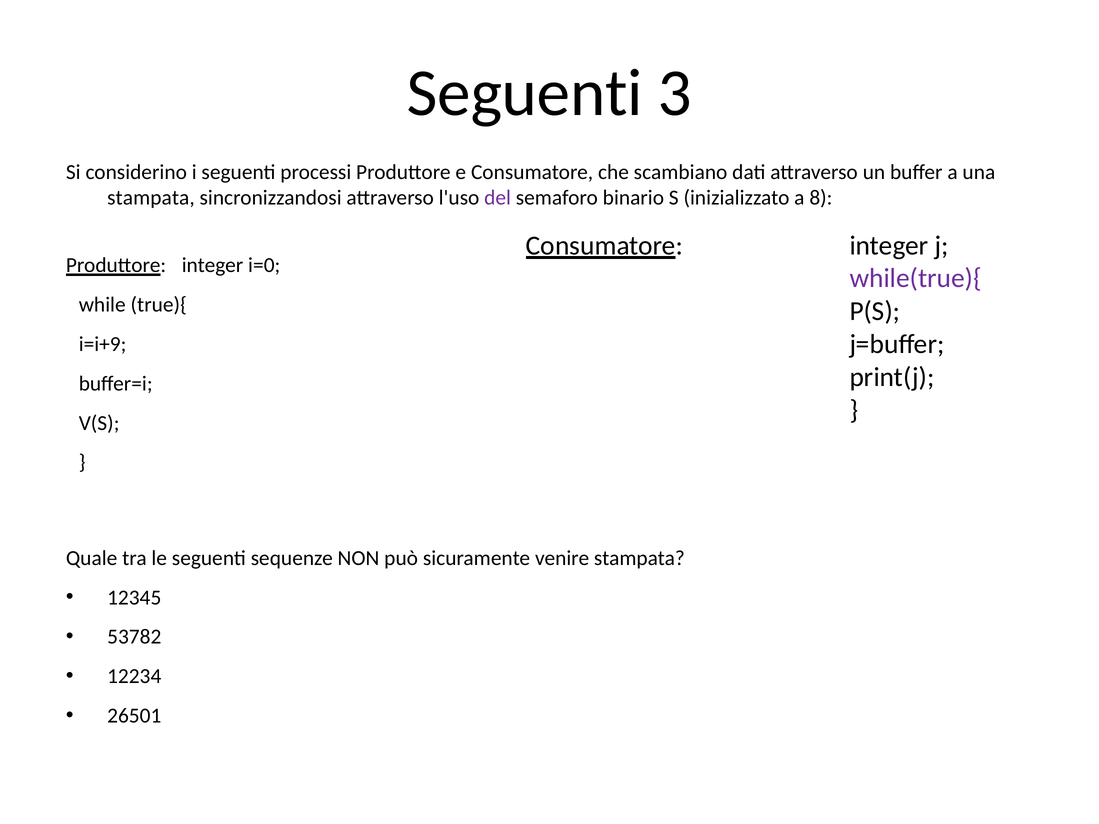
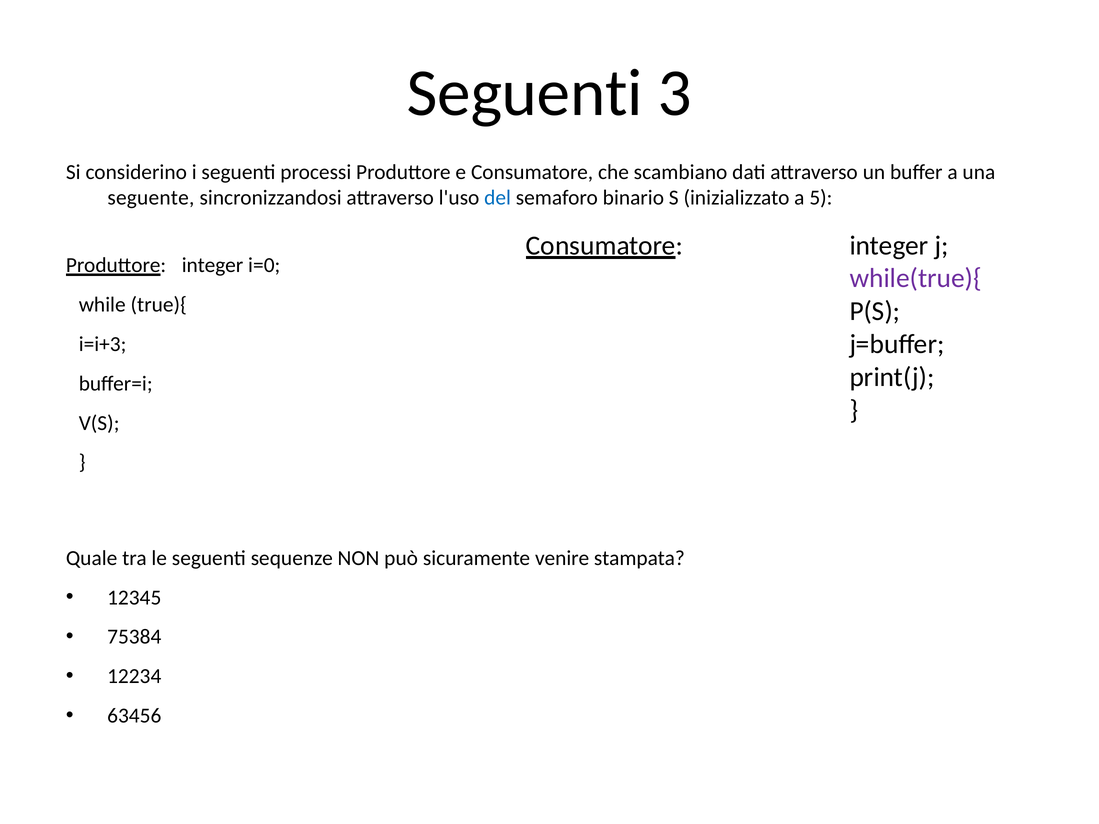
stampata: stampata -> seguente (151, 198)
del colour: purple -> blue (498, 198)
8: 8 -> 5 (821, 198)
i=i+9: i=i+9 -> i=i+3 (103, 344)
53782: 53782 -> 75384 (134, 637)
26501: 26501 -> 63456 (134, 716)
